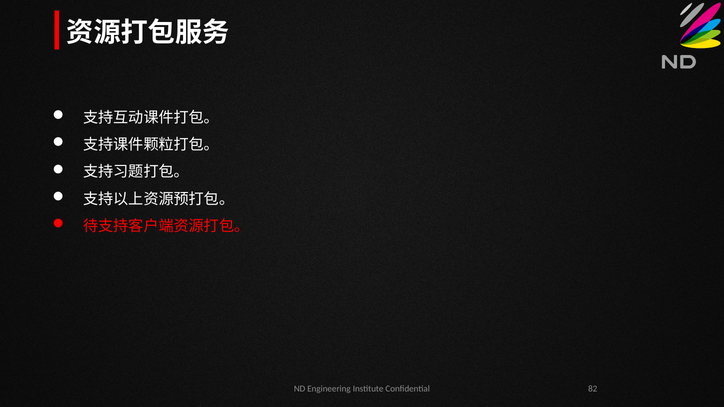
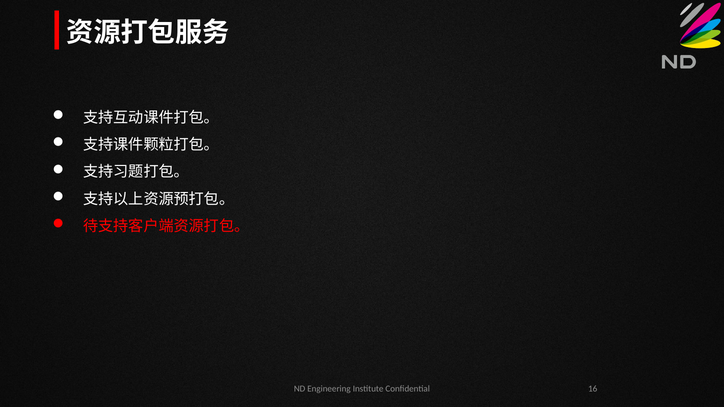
82: 82 -> 16 (593, 389)
